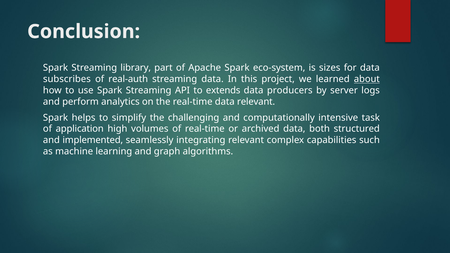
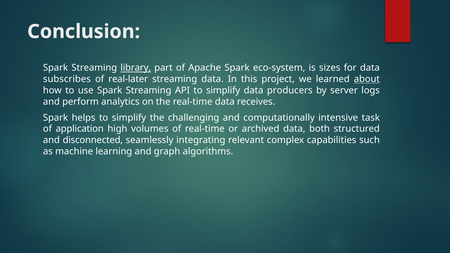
library underline: none -> present (136, 68)
real-auth: real-auth -> real-later (128, 79)
API to extends: extends -> simplify (223, 90)
data relevant: relevant -> receives (256, 102)
implemented: implemented -> disconnected (93, 140)
